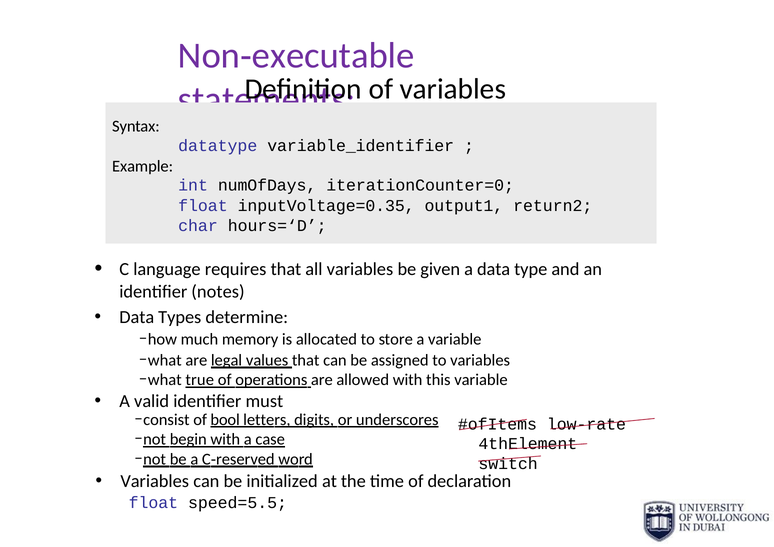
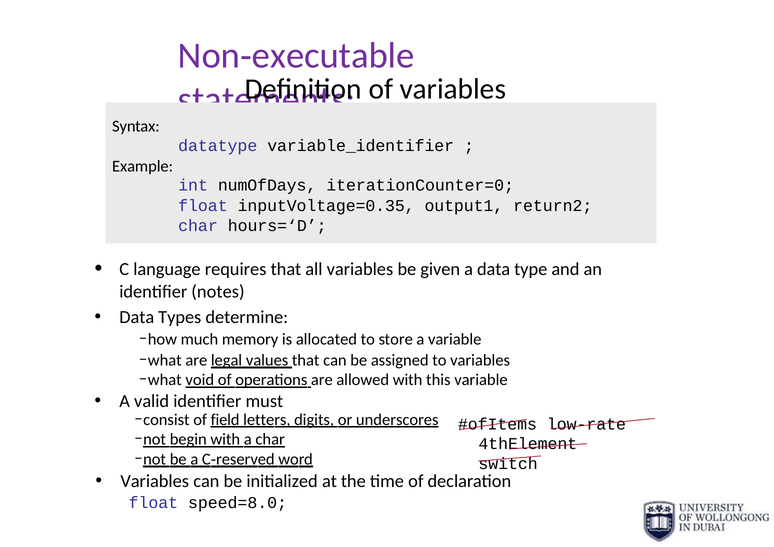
true: true -> void (200, 380)
bool: bool -> field (225, 420)
a case: case -> char (270, 440)
speed=5.5: speed=5.5 -> speed=8.0 (238, 503)
